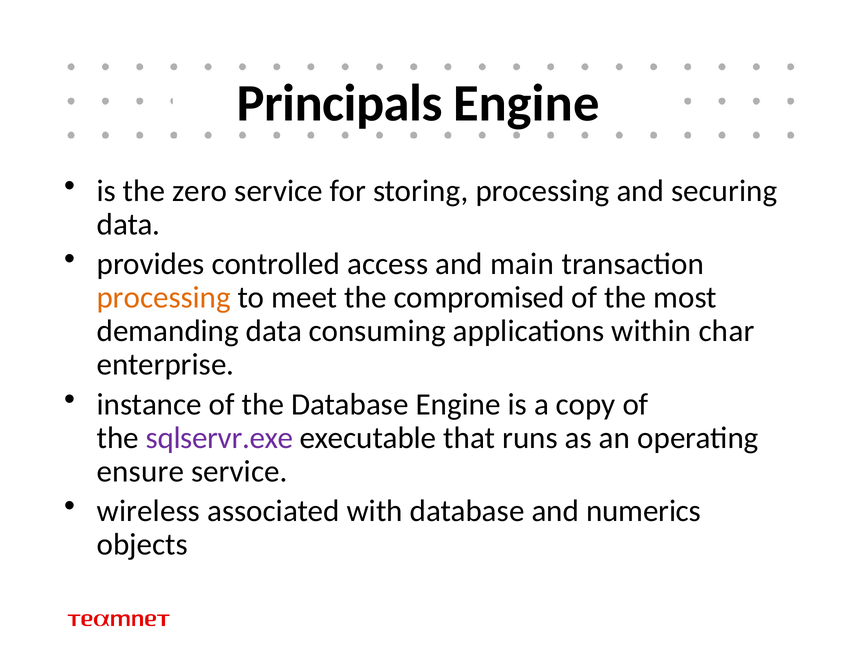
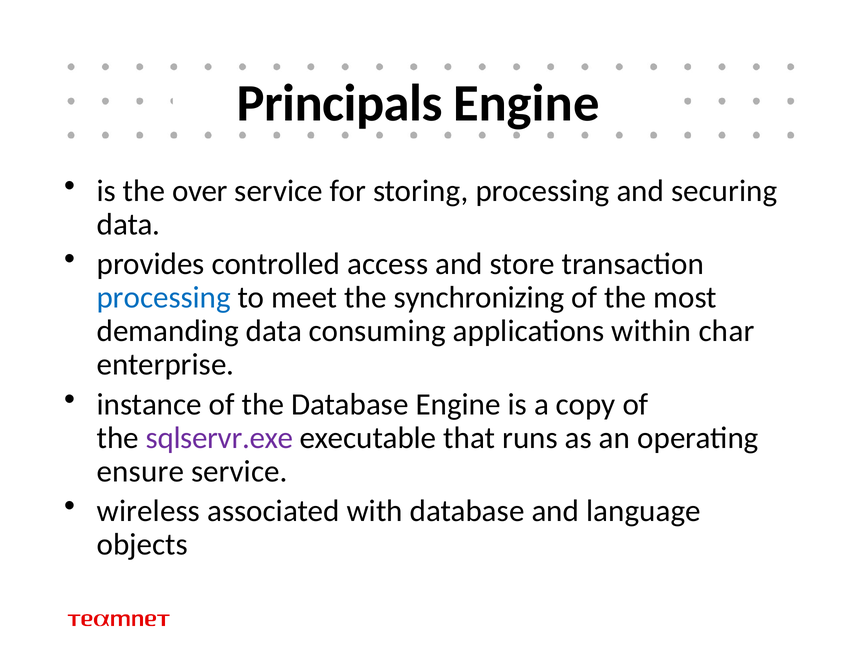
zero: zero -> over (200, 191)
main: main -> store (522, 264)
processing colour: orange -> blue (164, 297)
compromised: compromised -> synchronizing (479, 297)
numerics: numerics -> language (643, 511)
